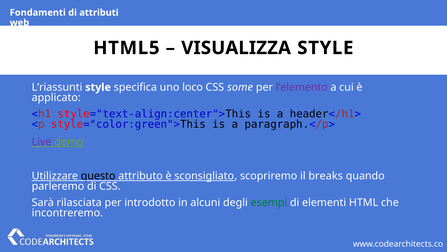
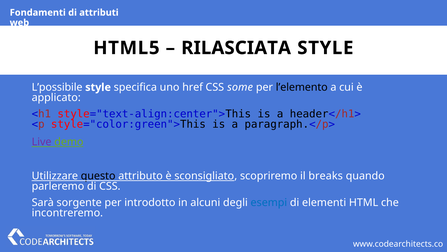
VISUALIZZA: VISUALIZZA -> RILASCIATA (236, 48)
L’riassunti: L’riassunti -> L’possibile (57, 87)
loco: loco -> href (193, 87)
l’elemento colour: purple -> black (302, 87)
rilasciata: rilasciata -> sorgente (79, 202)
esempi colour: green -> blue (269, 202)
